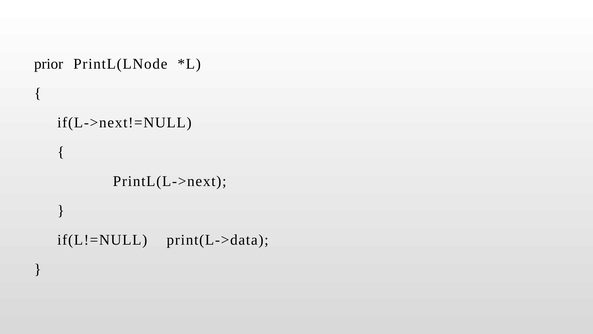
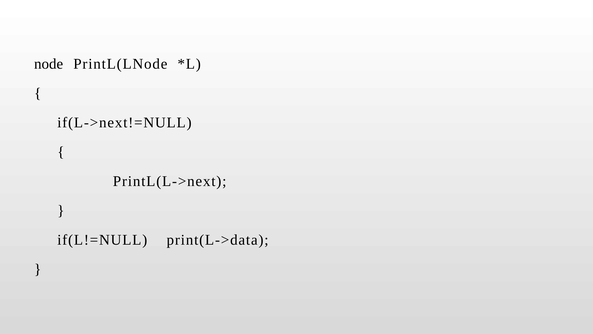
prior: prior -> node (49, 64)
